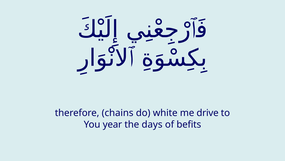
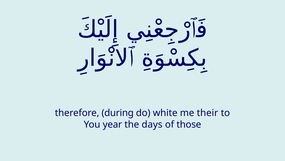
chains: chains -> during (118, 113)
drive: drive -> their (207, 113)
befits: befits -> those (189, 124)
